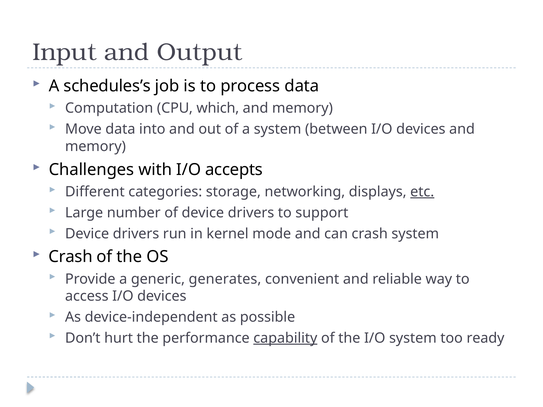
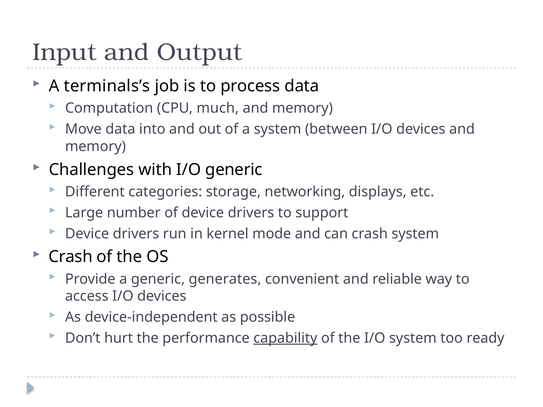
schedules’s: schedules’s -> terminals’s (107, 86)
which: which -> much (218, 108)
I/O accepts: accepts -> generic (234, 170)
etc underline: present -> none (422, 192)
